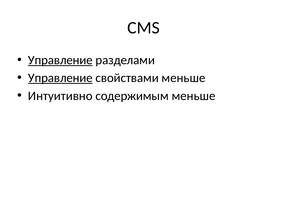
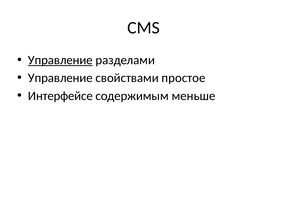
Управление underline: present -> none (60, 78)
свойствами меньше: меньше -> простое (183, 78)
Интуитивно: Интуитивно -> Интерфейсе (60, 96)
